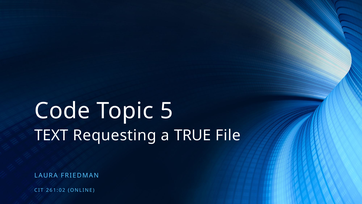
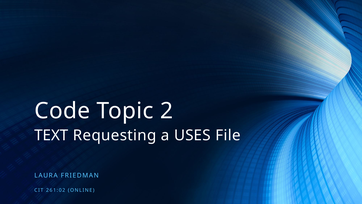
5: 5 -> 2 (167, 111)
TRUE: TRUE -> USES (192, 135)
